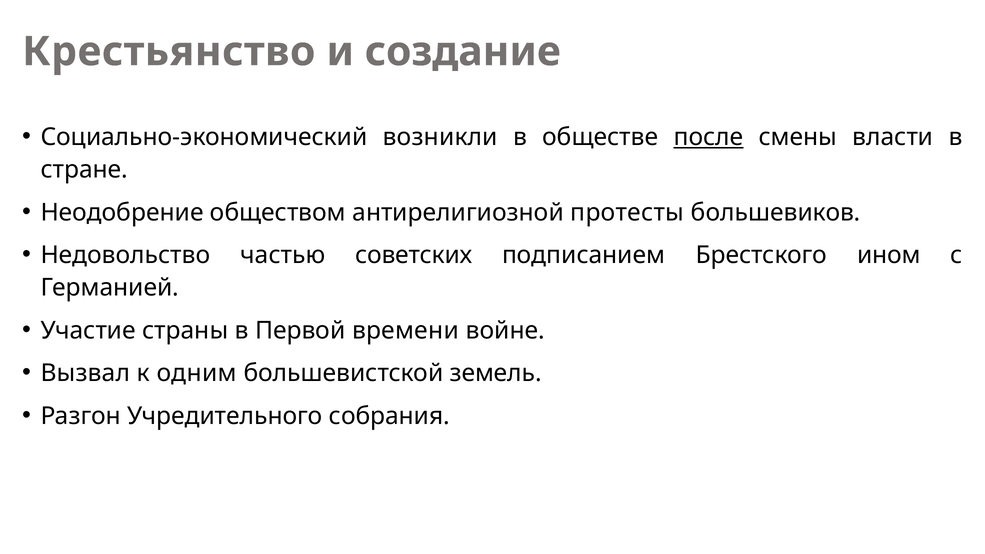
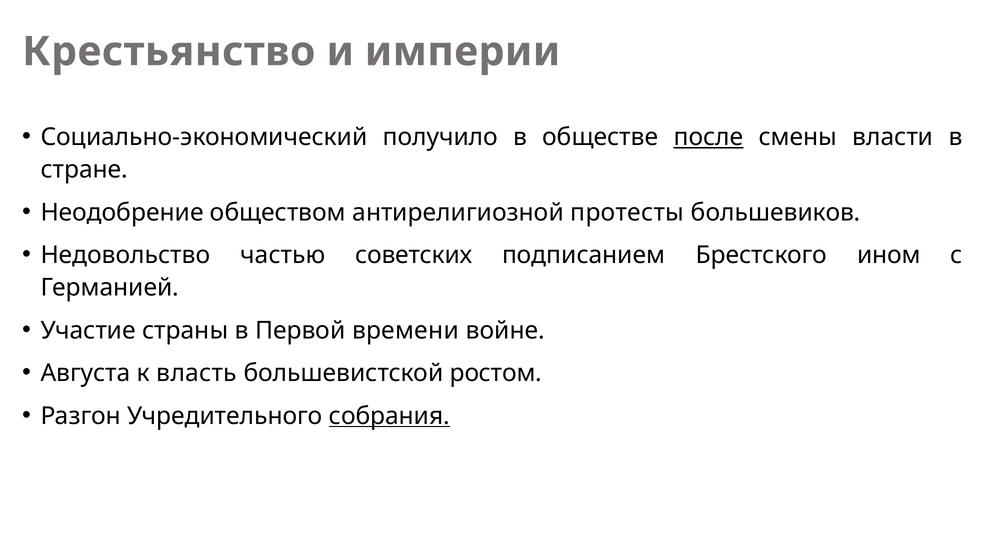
создание: создание -> империи (463, 52)
возникли: возникли -> получило (440, 137)
Вызвал: Вызвал -> Августа (85, 373)
одним: одним -> власть (197, 373)
земель: земель -> ростом (496, 373)
собрания underline: none -> present (389, 416)
